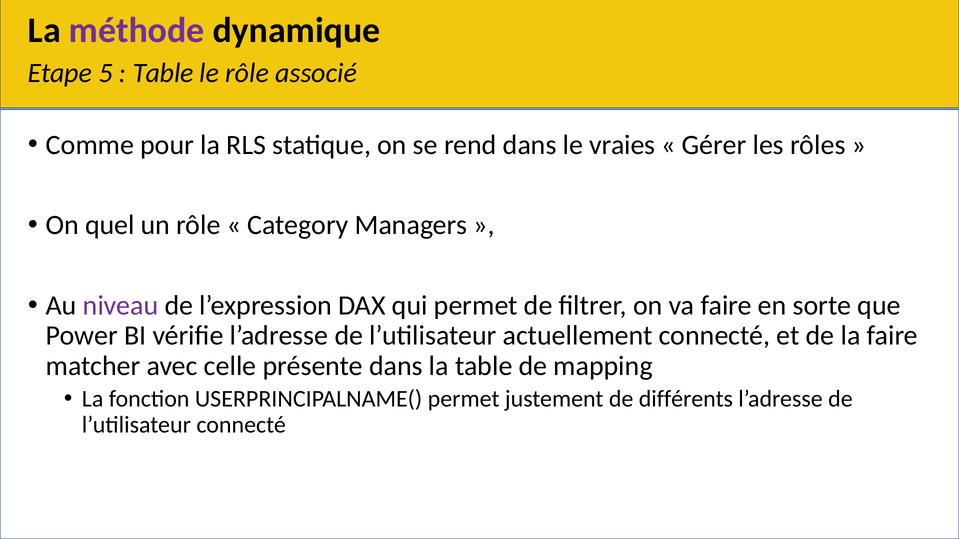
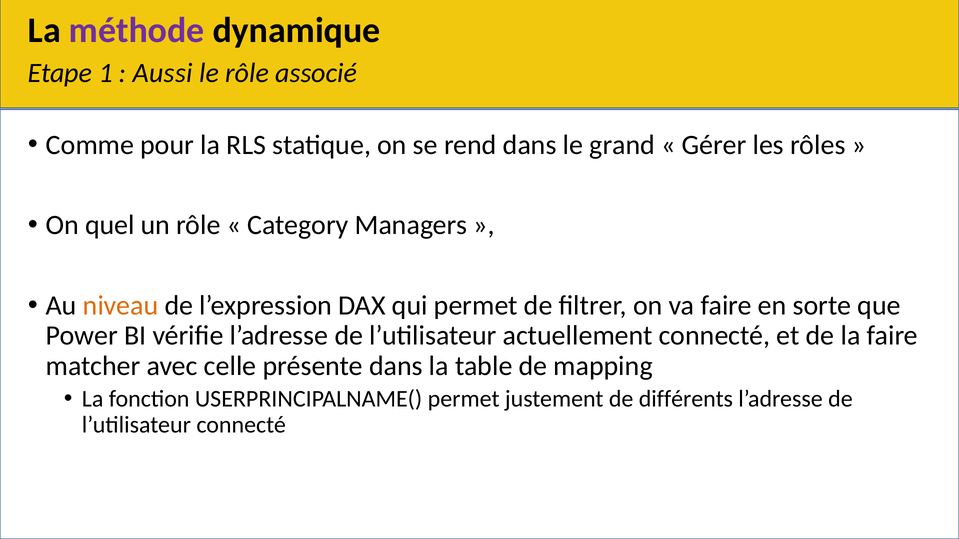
5: 5 -> 1 (106, 73)
Table: Table -> Aussi (163, 73)
vraies: vraies -> grand (622, 145)
niveau colour: purple -> orange (121, 306)
